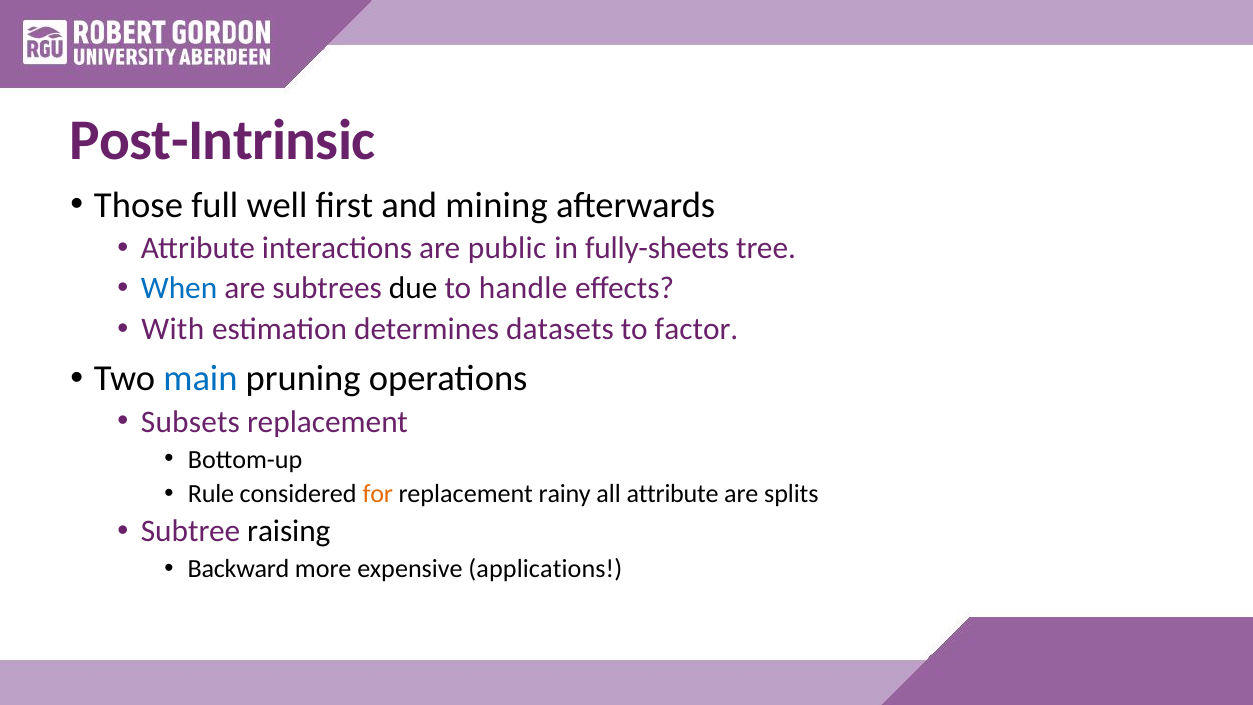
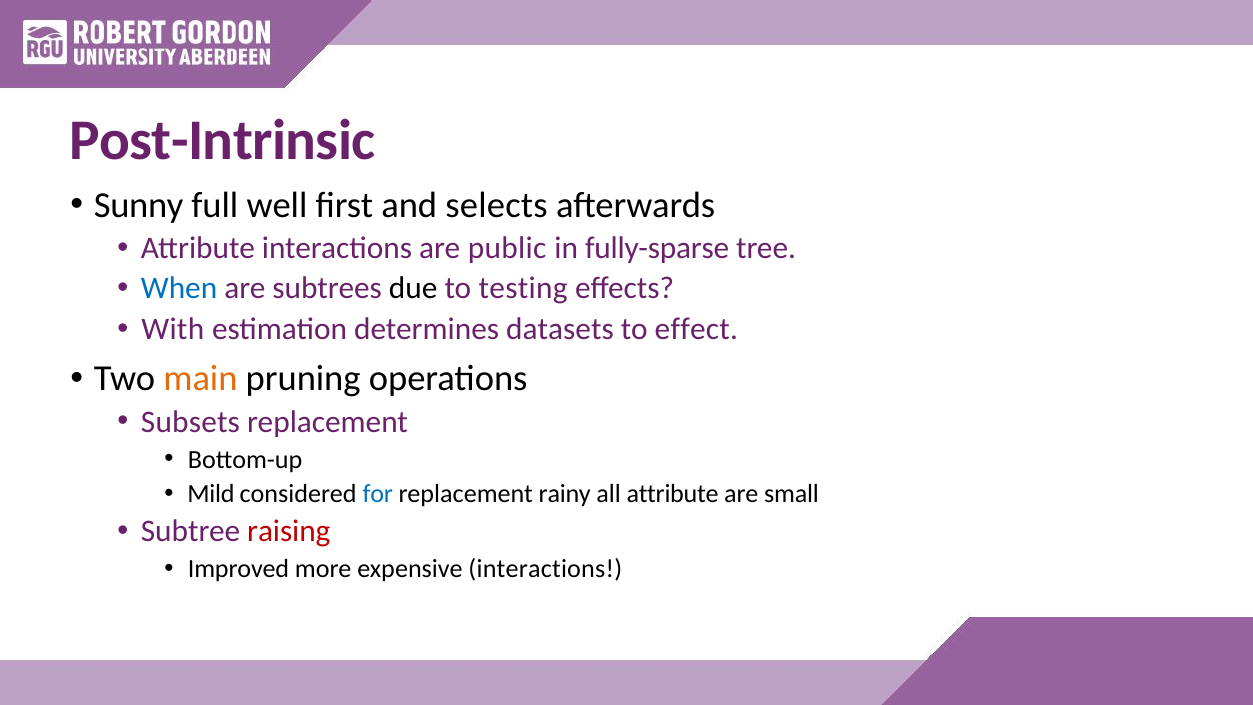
Those: Those -> Sunny (139, 205)
mining: mining -> selects (497, 205)
fully-sheets: fully-sheets -> fully-sparse (657, 248)
handle: handle -> testing (523, 289)
factor: factor -> effect (696, 329)
main colour: blue -> orange (200, 379)
Rule: Rule -> Mild (211, 494)
for colour: orange -> blue (378, 494)
splits: splits -> small (791, 494)
raising colour: black -> red (289, 531)
Backward: Backward -> Improved (239, 569)
expensive applications: applications -> interactions (545, 569)
